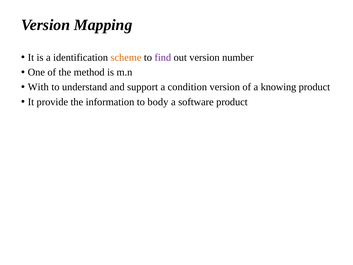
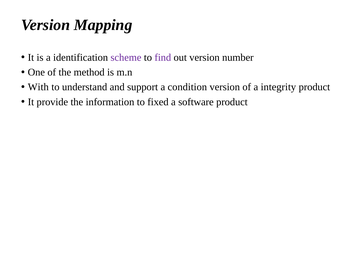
scheme colour: orange -> purple (126, 57)
knowing: knowing -> integrity (278, 87)
body: body -> fixed (158, 102)
